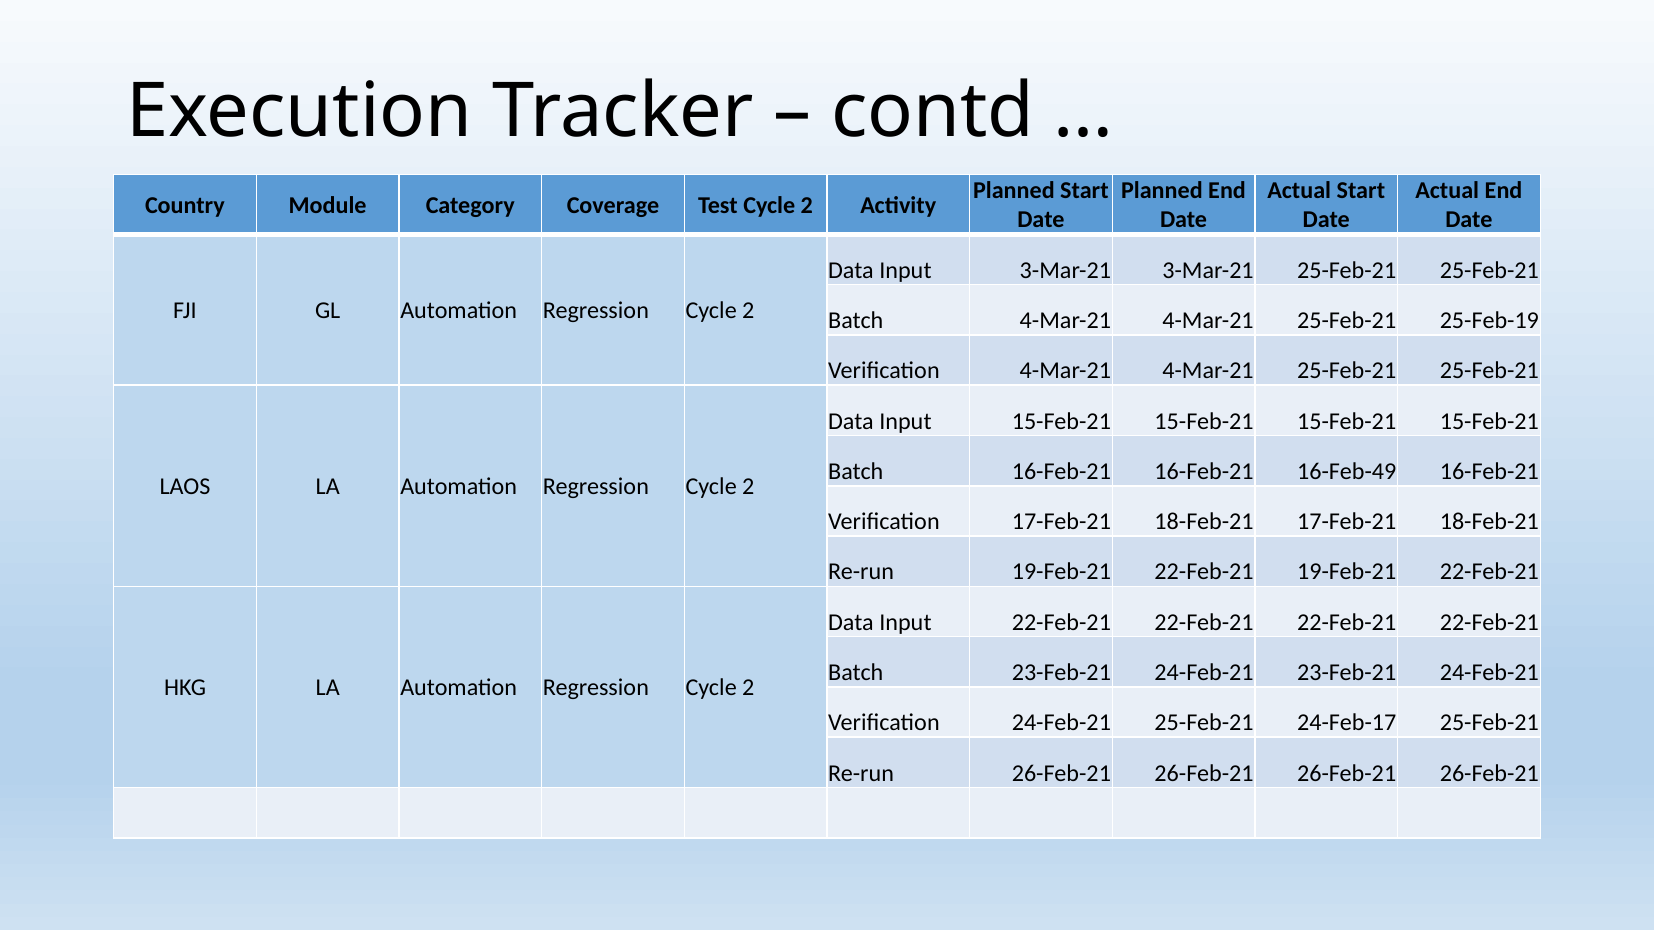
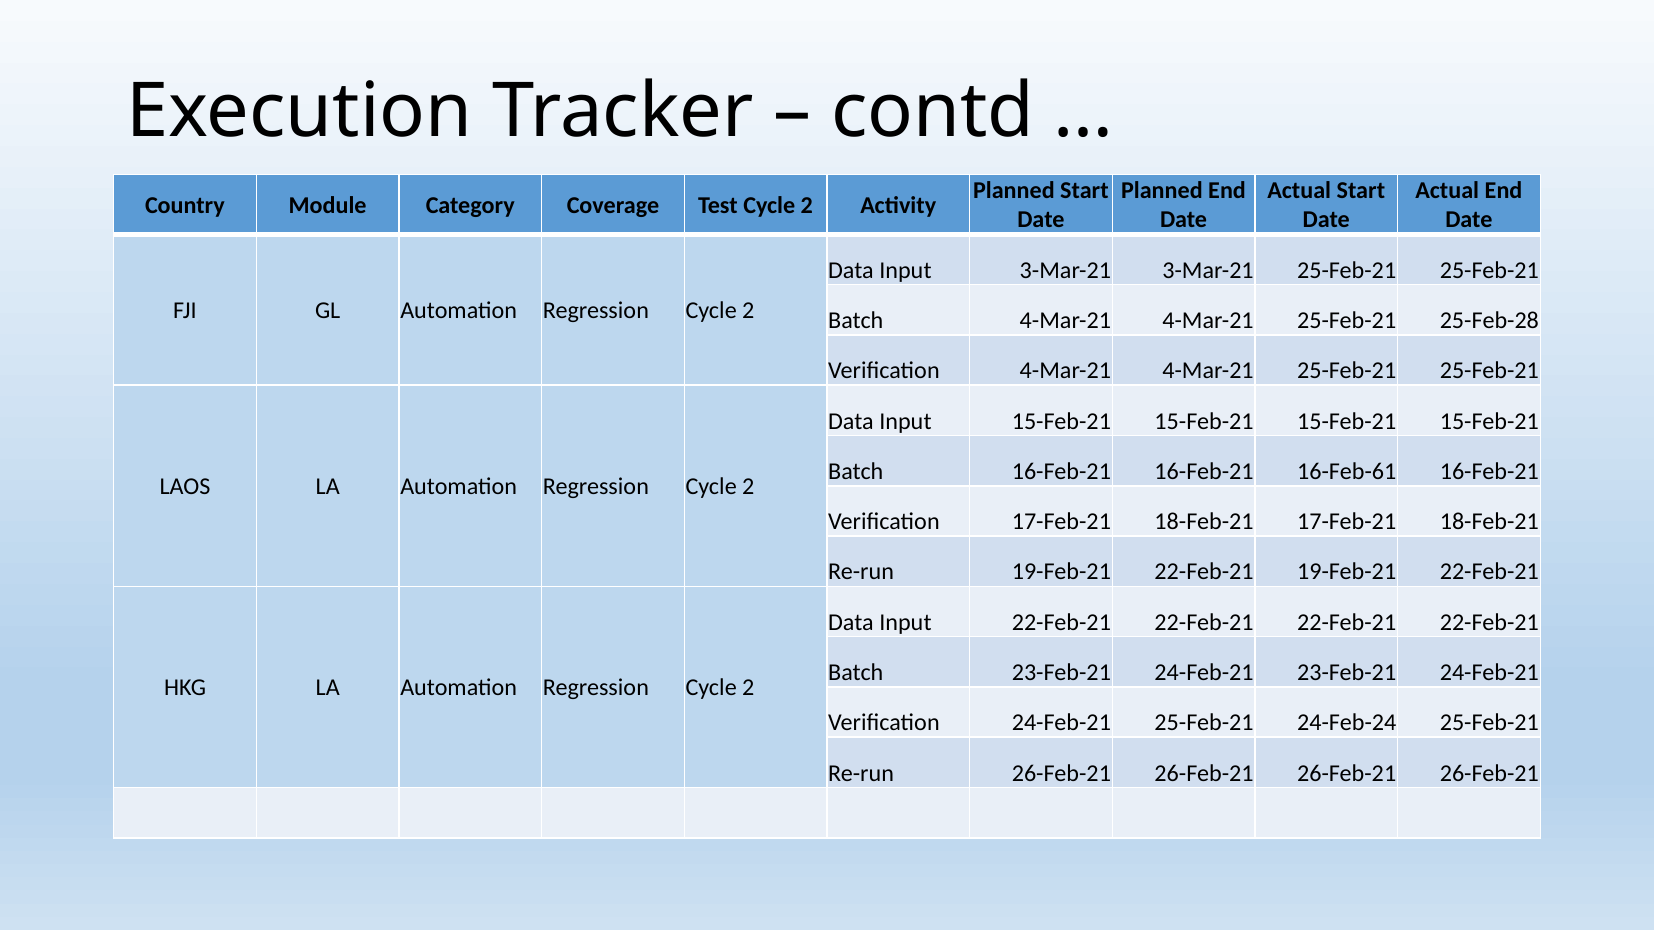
25-Feb-19: 25-Feb-19 -> 25-Feb-28 (1489, 321)
16-Feb-49: 16-Feb-49 -> 16-Feb-61 (1347, 472)
24-Feb-17: 24-Feb-17 -> 24-Feb-24 (1347, 723)
